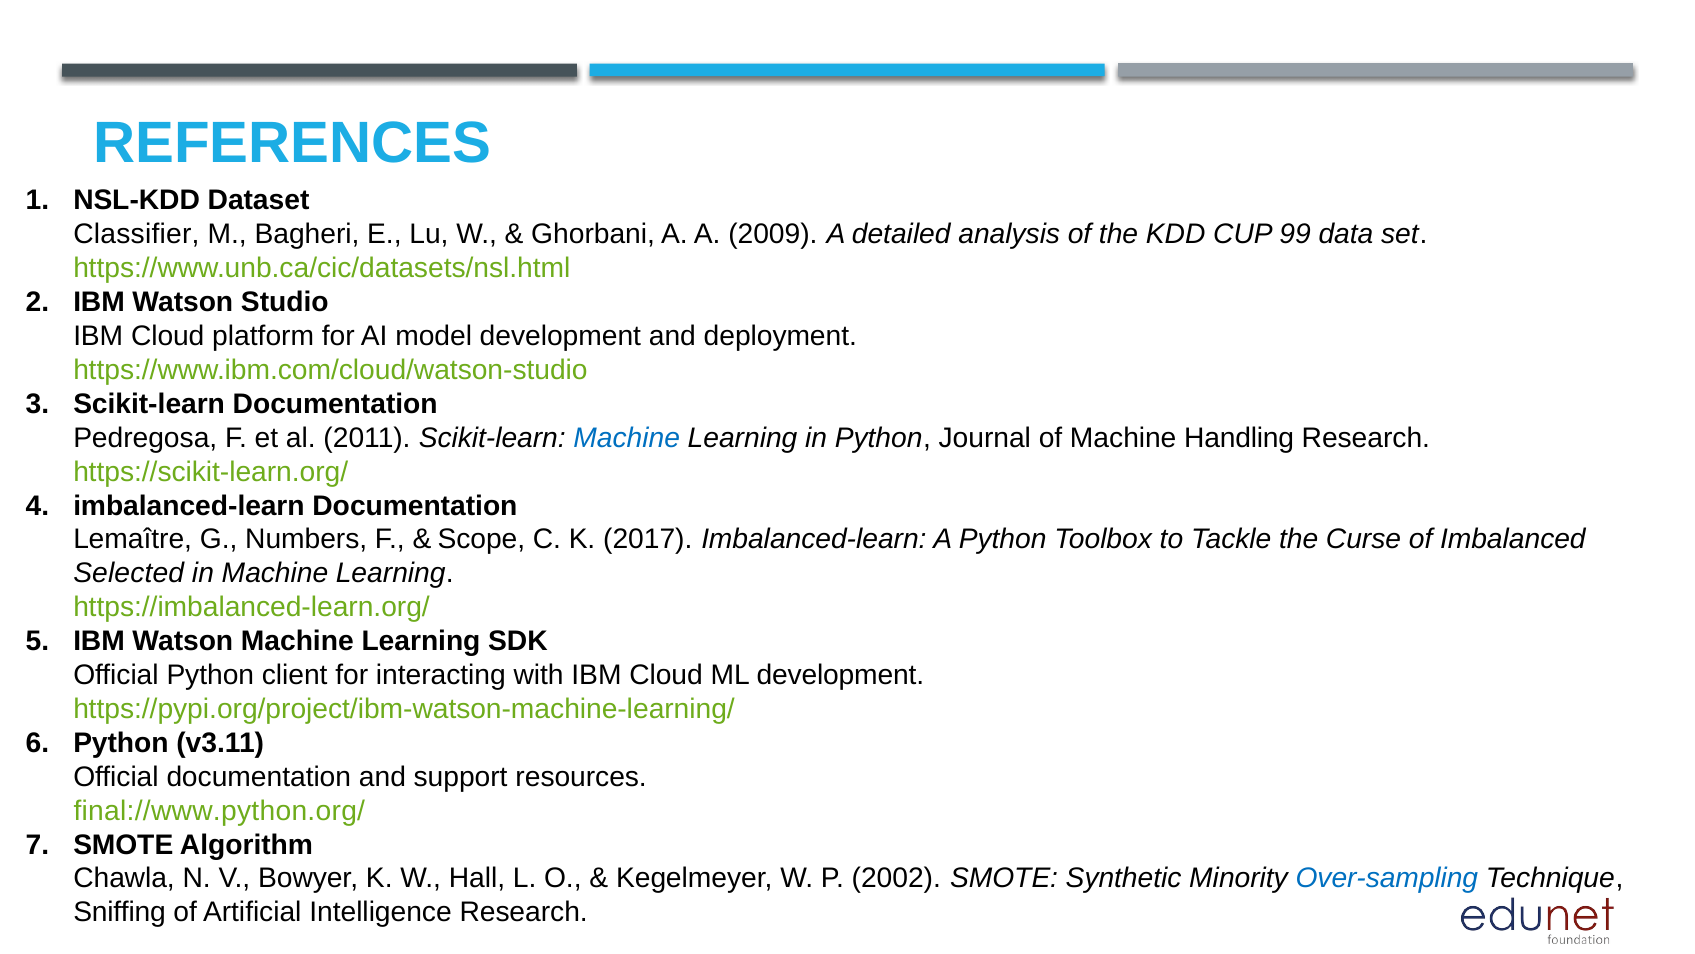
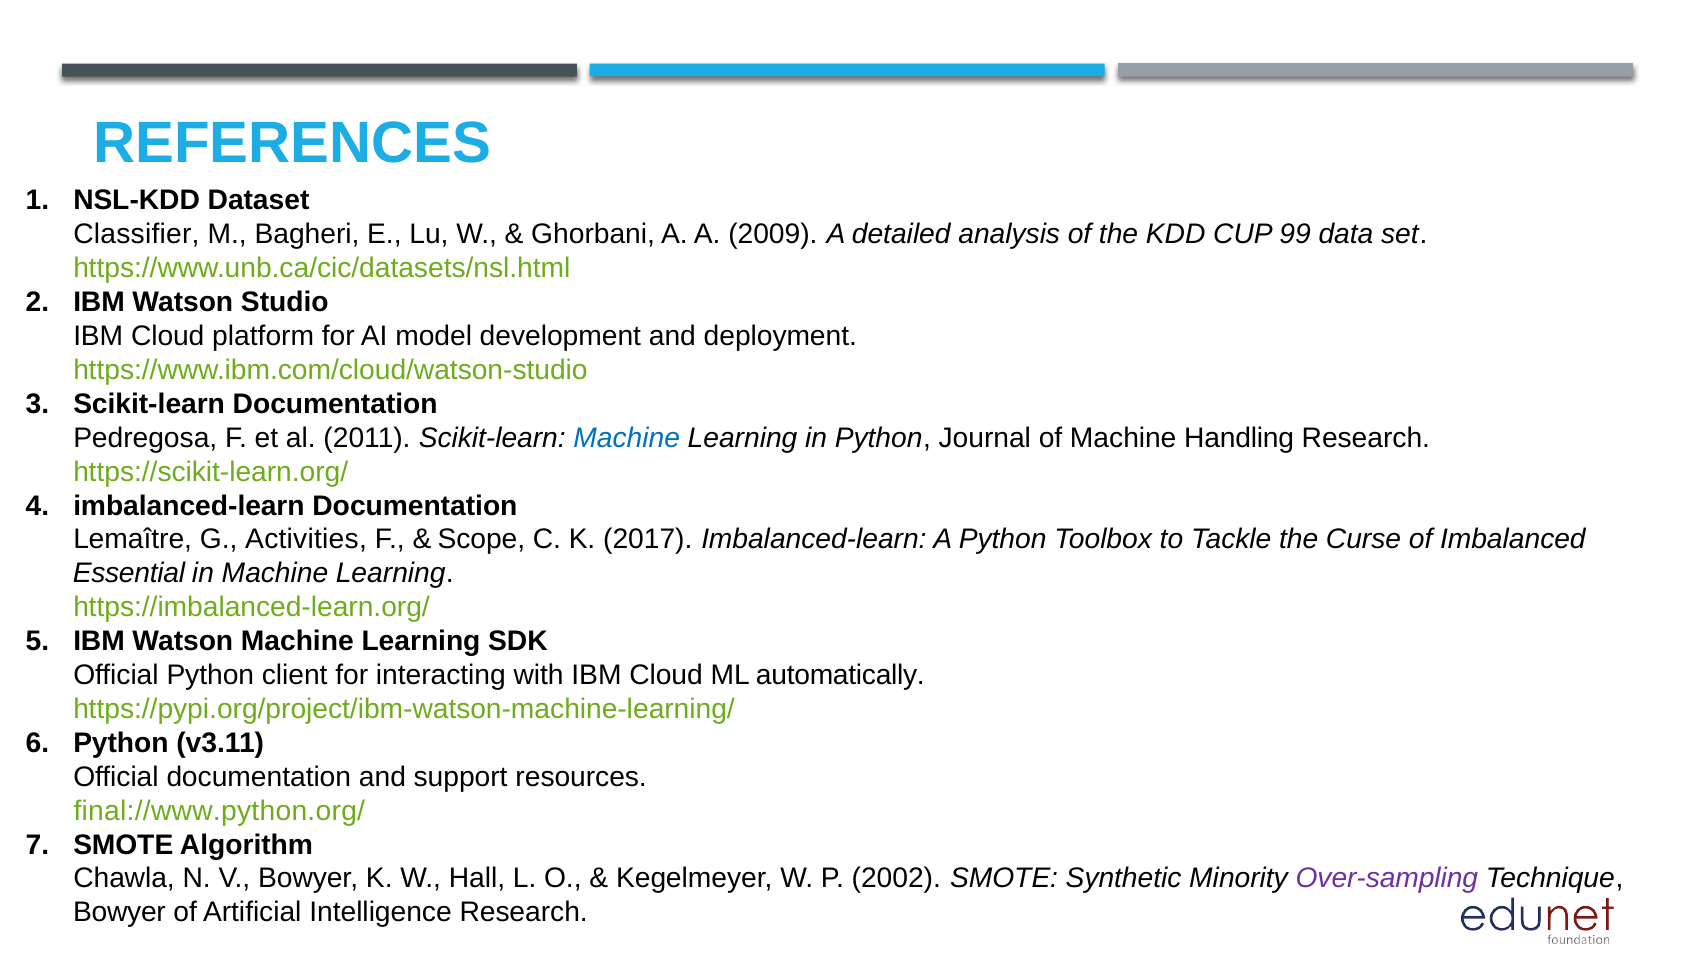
Numbers: Numbers -> Activities (306, 539)
Selected: Selected -> Essential (129, 573)
ML development: development -> automatically (840, 675)
Over-sampling colour: blue -> purple (1387, 878)
Sniffing: Sniffing -> Bowyer (120, 912)
